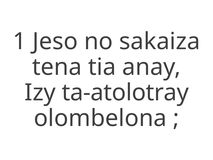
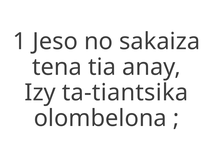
ta-atolotray: ta-atolotray -> ta-tiantsika (125, 93)
